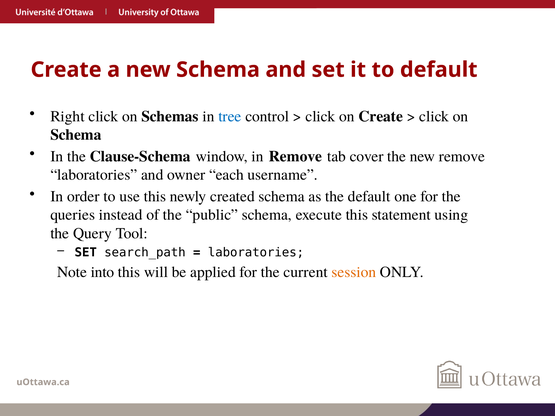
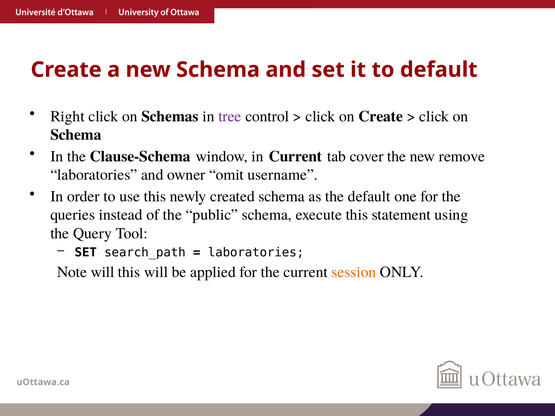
tree colour: blue -> purple (230, 116)
in Remove: Remove -> Current (295, 156)
each: each -> omit (226, 175)
Note into: into -> will (103, 272)
